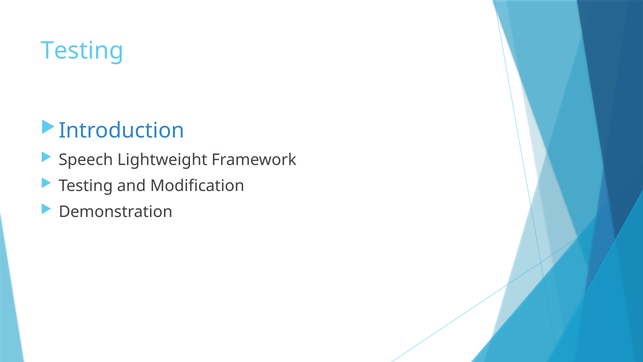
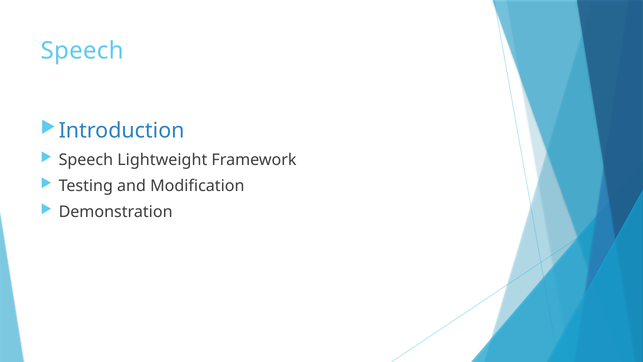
Testing: Testing -> Speech (82, 51)
